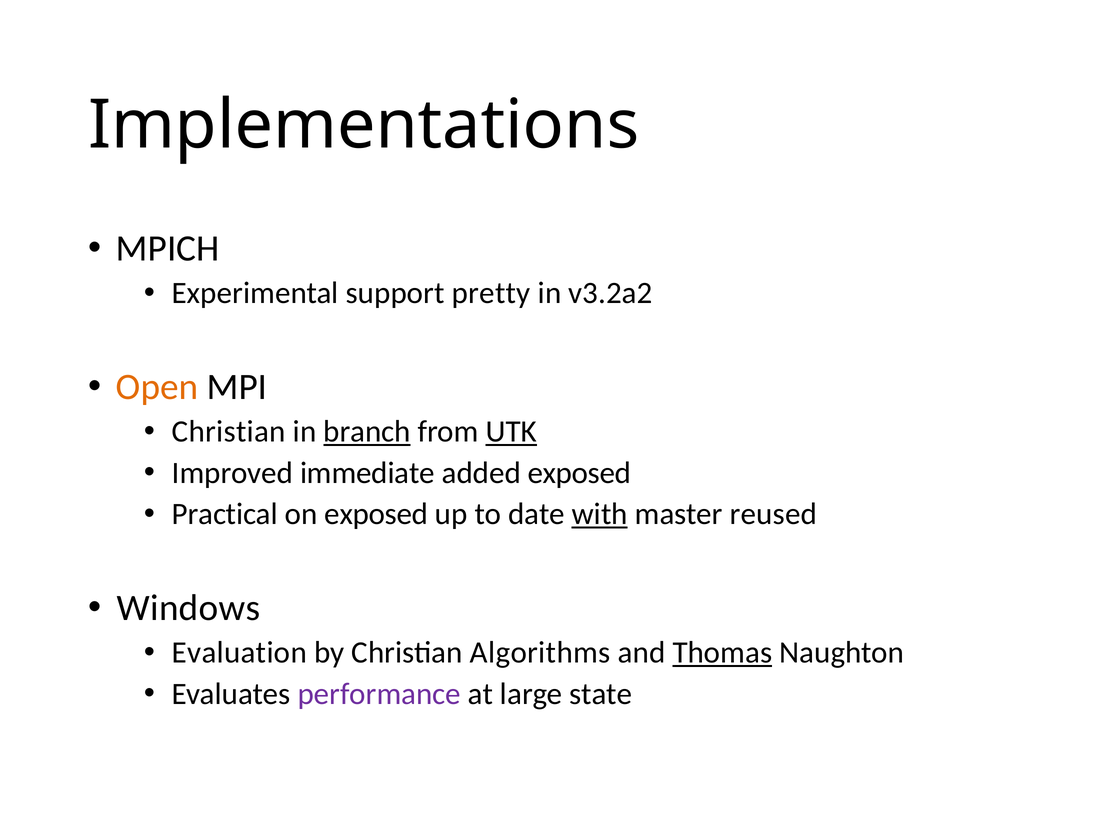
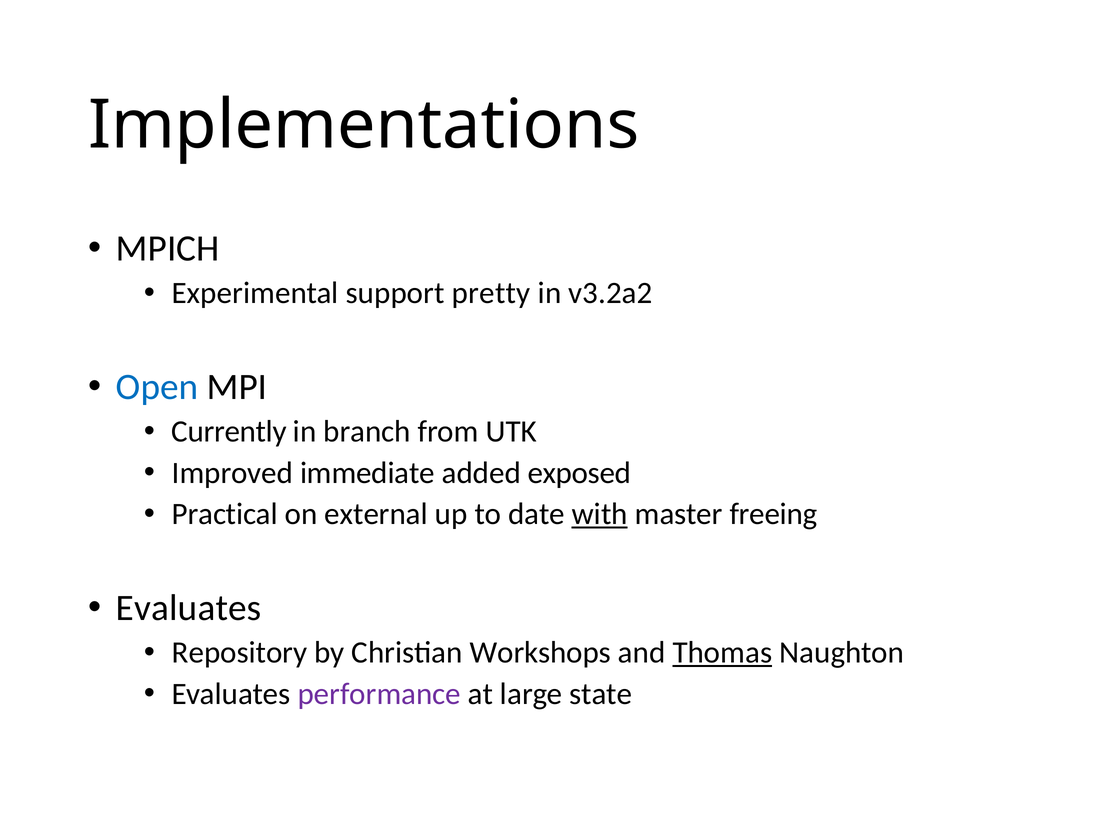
Open colour: orange -> blue (157, 387)
Christian: Christian -> Currently (229, 432)
branch underline: present -> none (367, 432)
UTK underline: present -> none (511, 432)
on exposed: exposed -> external (376, 515)
reused: reused -> freeing (774, 515)
Windows: Windows -> Evaluates (189, 608)
Evaluation: Evaluation -> Repository (240, 653)
Algorithms: Algorithms -> Workshops (540, 653)
